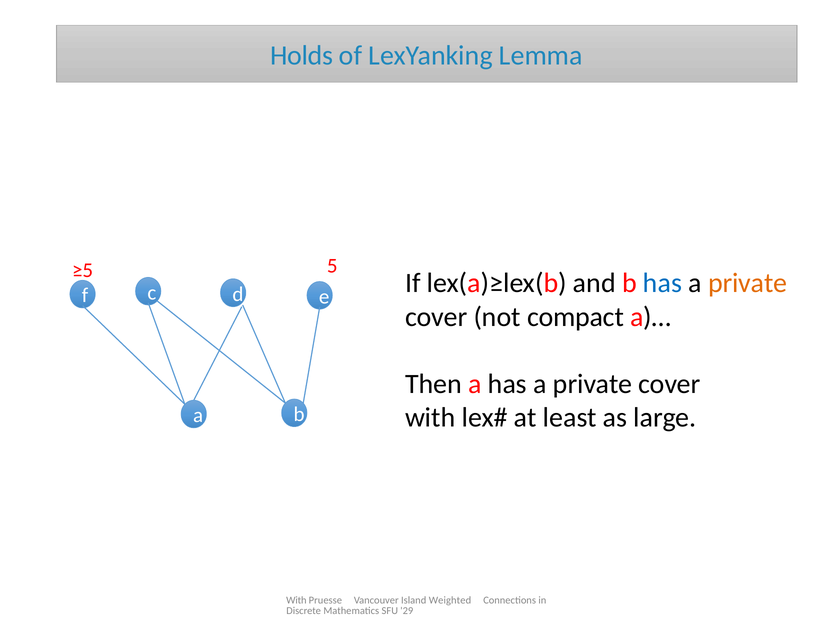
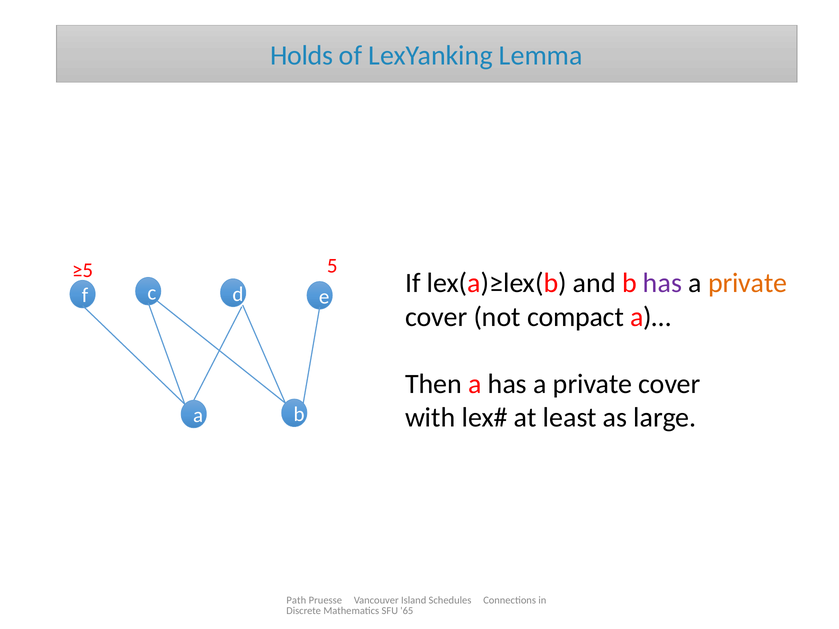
has colour: blue -> purple (662, 283)
With: With -> Path (296, 601)
Weighted: Weighted -> Schedules (450, 601)
29: 29 -> 65 (407, 611)
